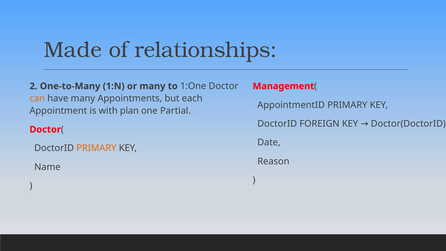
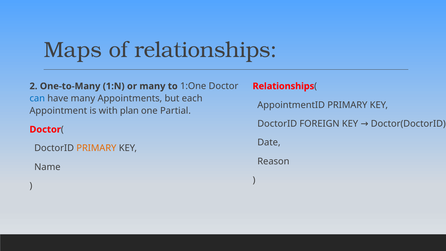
Made: Made -> Maps (73, 50)
Management: Management -> Relationships (283, 86)
can colour: orange -> blue (37, 98)
